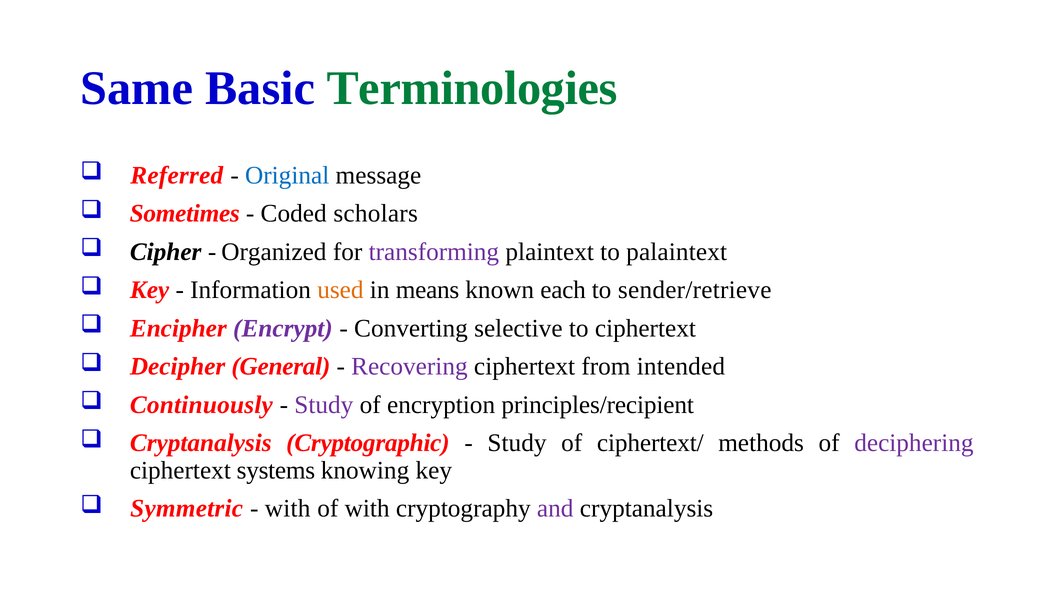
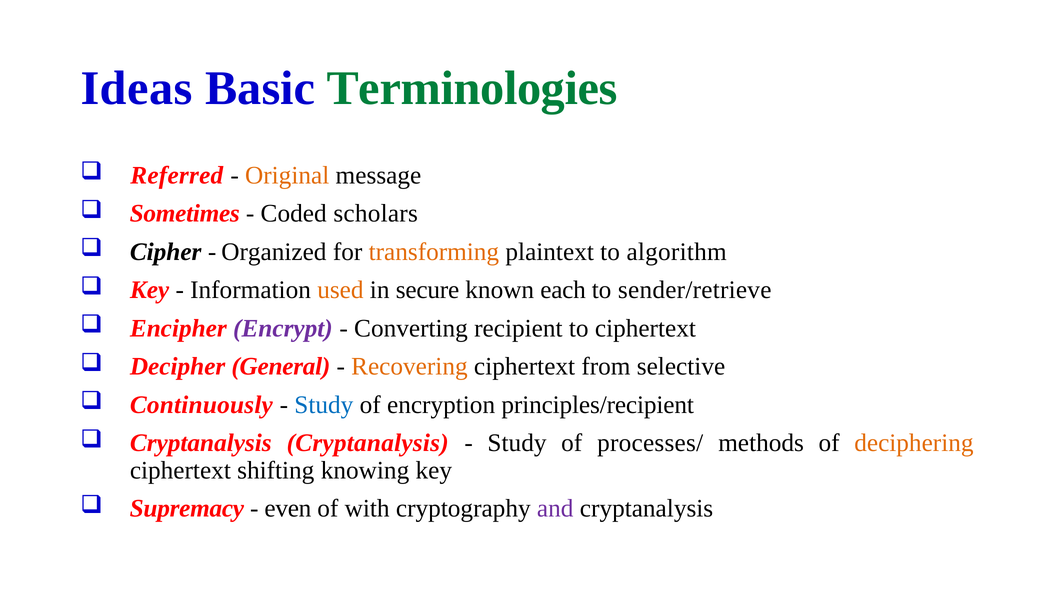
Same: Same -> Ideas (137, 89)
Original colour: blue -> orange (287, 175)
transforming colour: purple -> orange (434, 252)
palaintext: palaintext -> algorithm (677, 252)
means: means -> secure (428, 290)
selective: selective -> recipient (518, 329)
Recovering colour: purple -> orange (409, 367)
intended: intended -> selective (681, 367)
Study colour: purple -> blue (324, 405)
Cryptanalysis Cryptographic: Cryptographic -> Cryptanalysis (368, 443)
ciphertext/: ciphertext/ -> processes/ (650, 443)
deciphering colour: purple -> orange (914, 443)
systems: systems -> shifting (276, 471)
Symmetric: Symmetric -> Supremacy (187, 509)
with: with -> even (288, 509)
